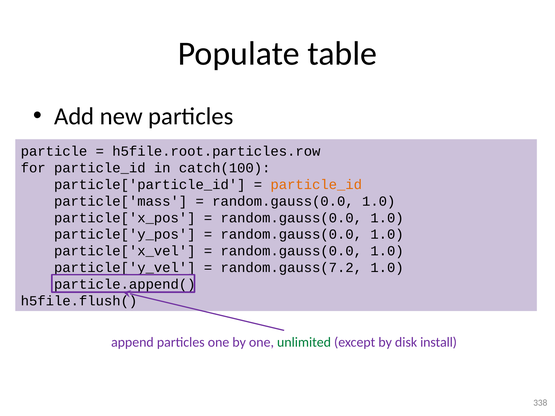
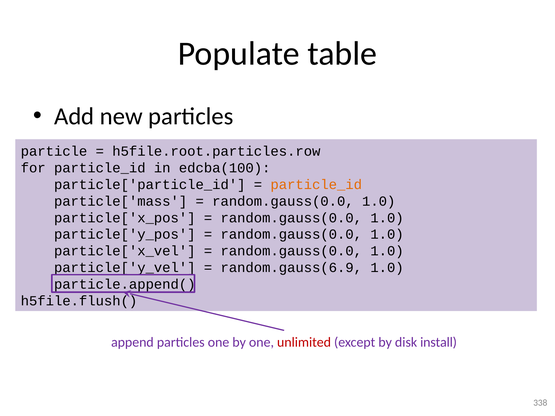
catch(100: catch(100 -> edcba(100 (225, 168)
random.gauss(7.2: random.gauss(7.2 -> random.gauss(6.9 (291, 268)
unlimited colour: green -> red (304, 343)
